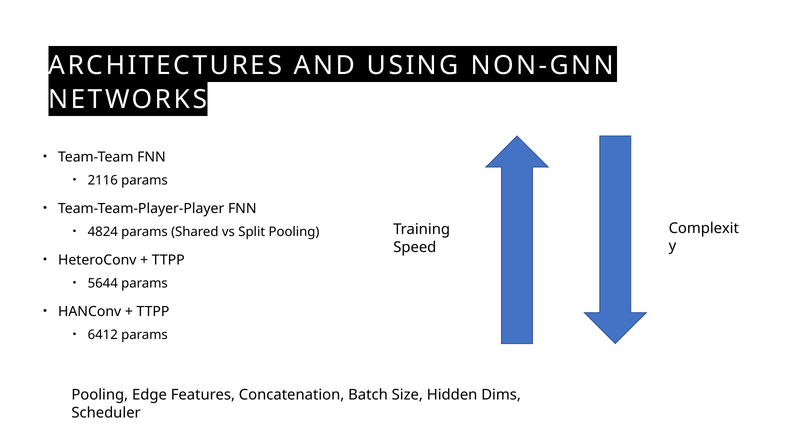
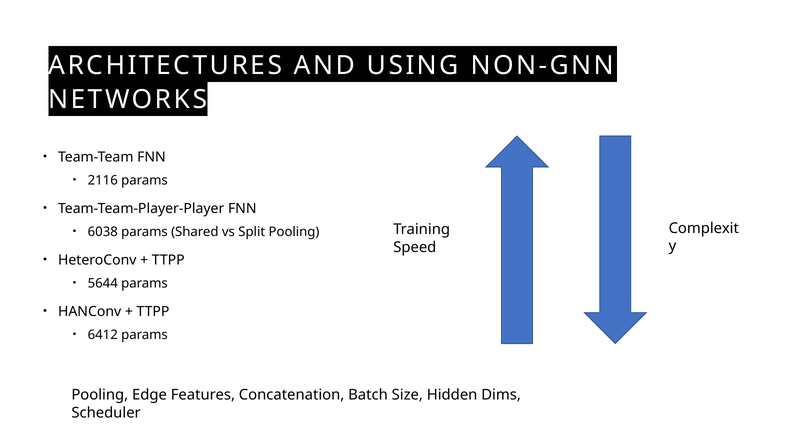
4824: 4824 -> 6038 (103, 232)
